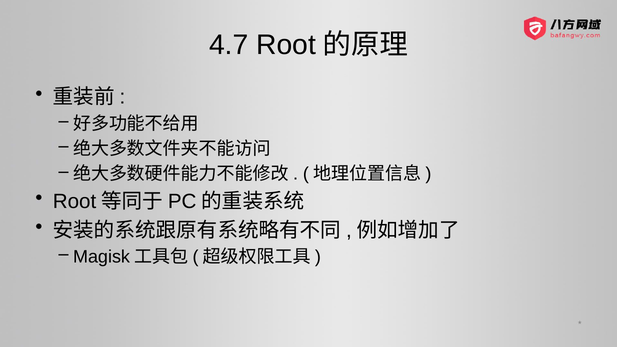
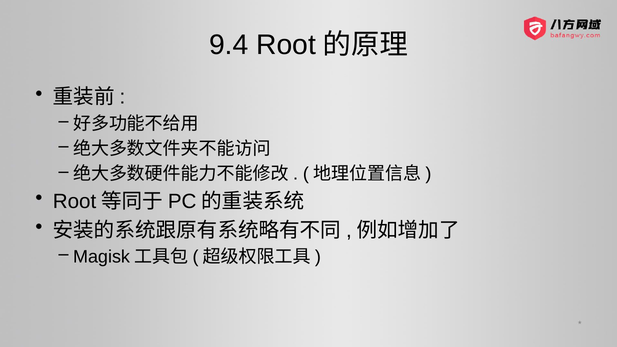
4.7: 4.7 -> 9.4 (229, 45)
